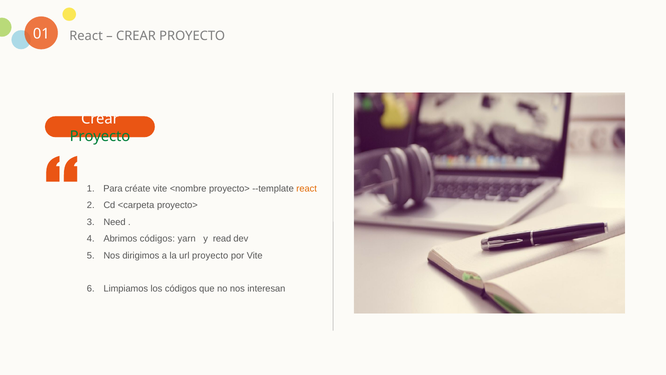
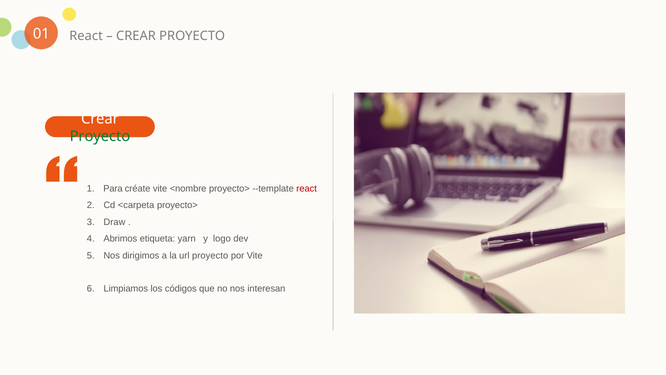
react colour: orange -> red (307, 188)
Need: Need -> Draw (114, 222)
Abrimos códigos: códigos -> etiqueta (157, 238)
read: read -> logo (222, 238)
